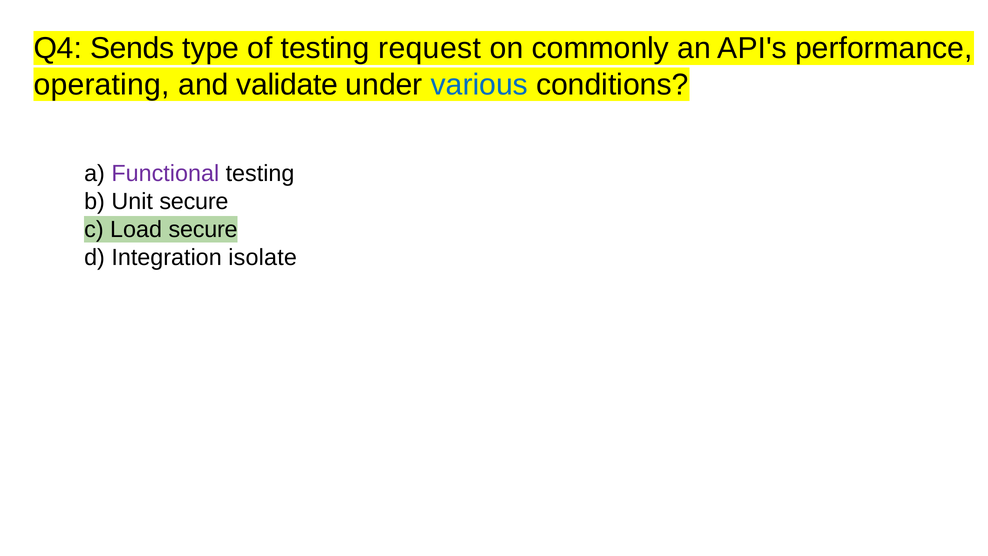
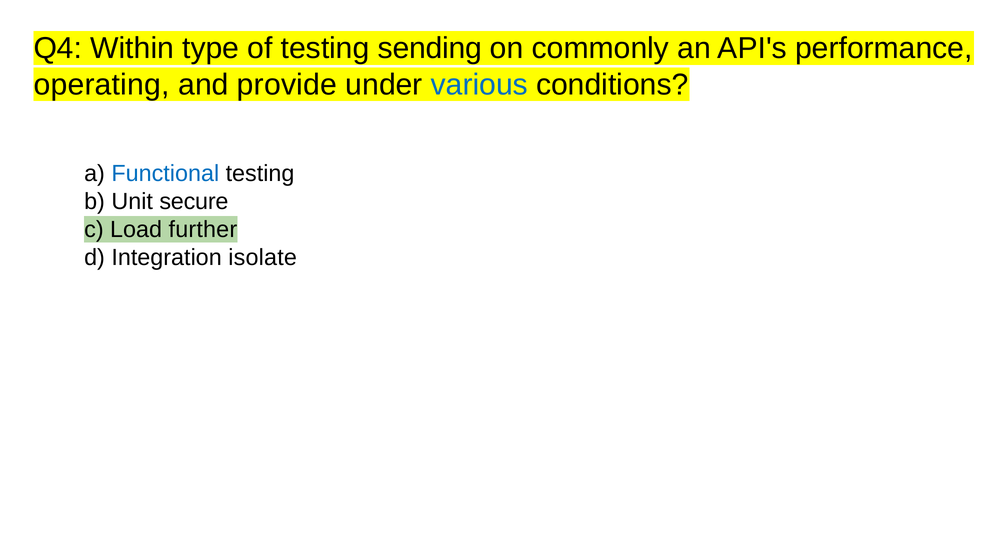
Sends: Sends -> Within (132, 49)
request: request -> sending (430, 49)
validate: validate -> provide (287, 85)
Functional colour: purple -> blue (165, 174)
Load secure: secure -> further (203, 230)
